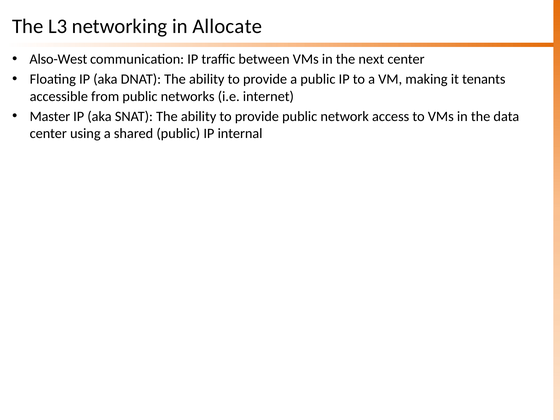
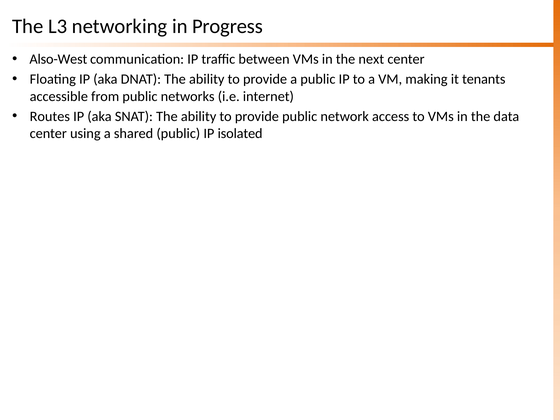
Allocate: Allocate -> Progress (227, 26)
Master: Master -> Routes (50, 116)
internal: internal -> isolated (240, 134)
